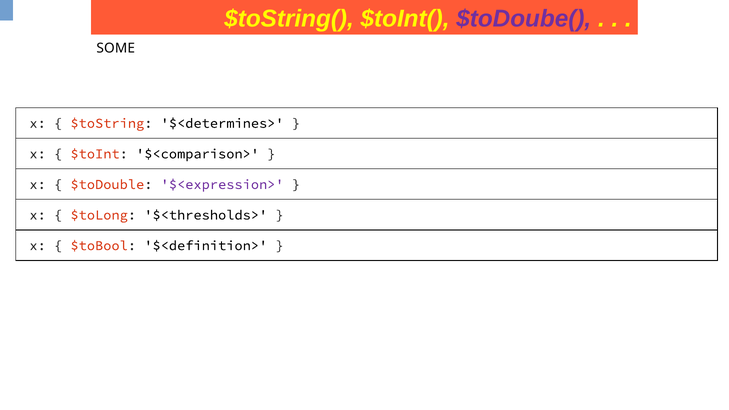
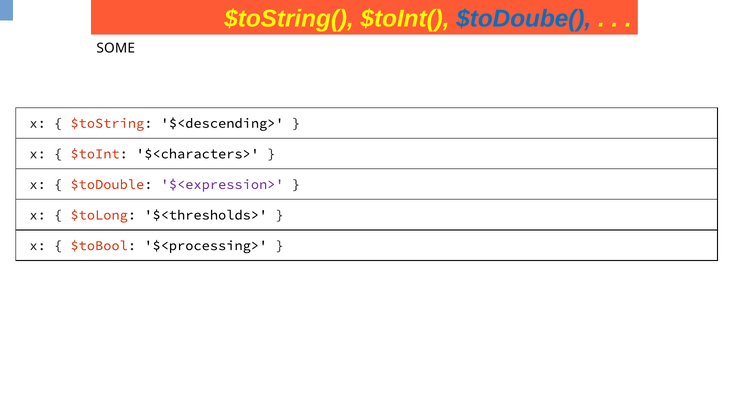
$toDoube( colour: purple -> blue (524, 19)
$<determines>: $<determines> -> $<descending> (222, 123)
$<comparison>: $<comparison> -> $<characters> (198, 154)
$<definition>: $<definition> -> $<processing> (206, 246)
